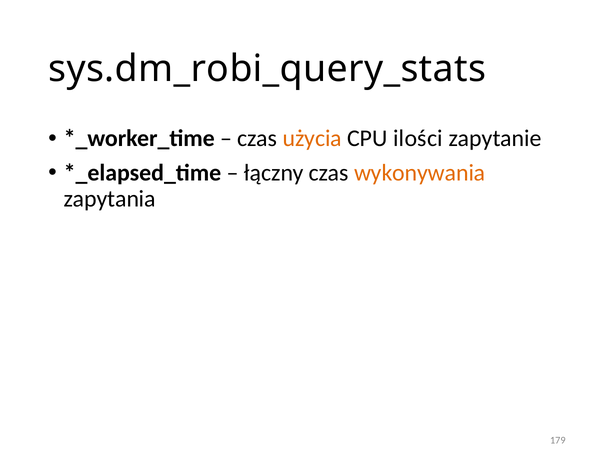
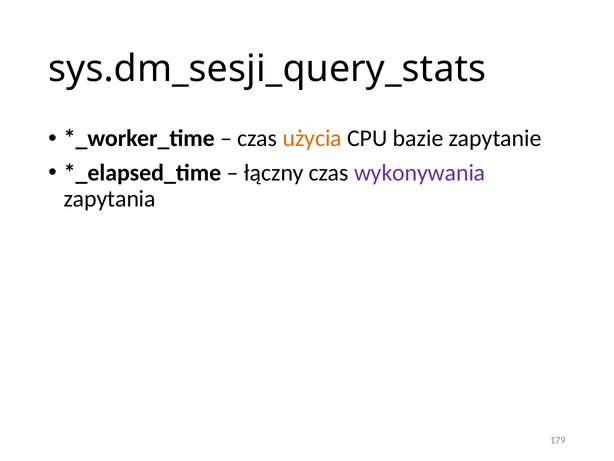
sys.dm_robi_query_stats: sys.dm_robi_query_stats -> sys.dm_sesji_query_stats (267, 69)
ilości: ilości -> bazie (418, 138)
wykonywania colour: orange -> purple (420, 173)
